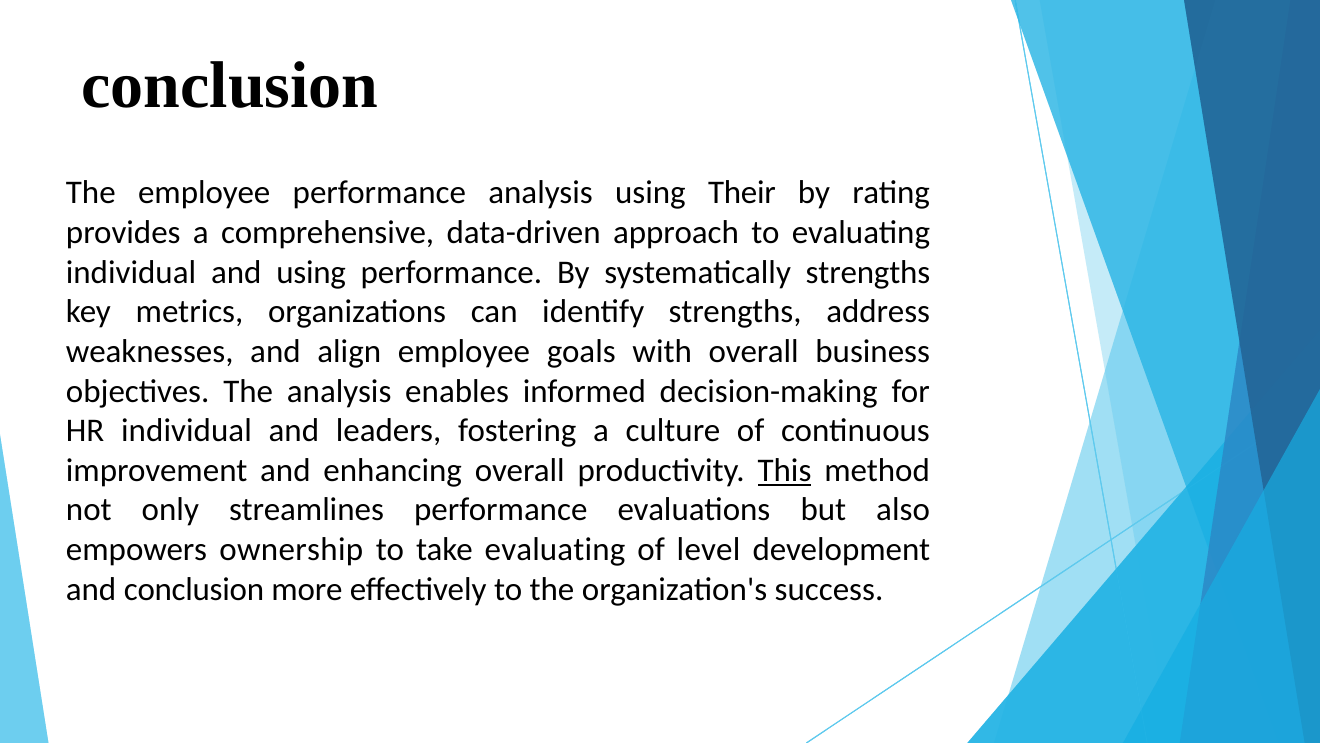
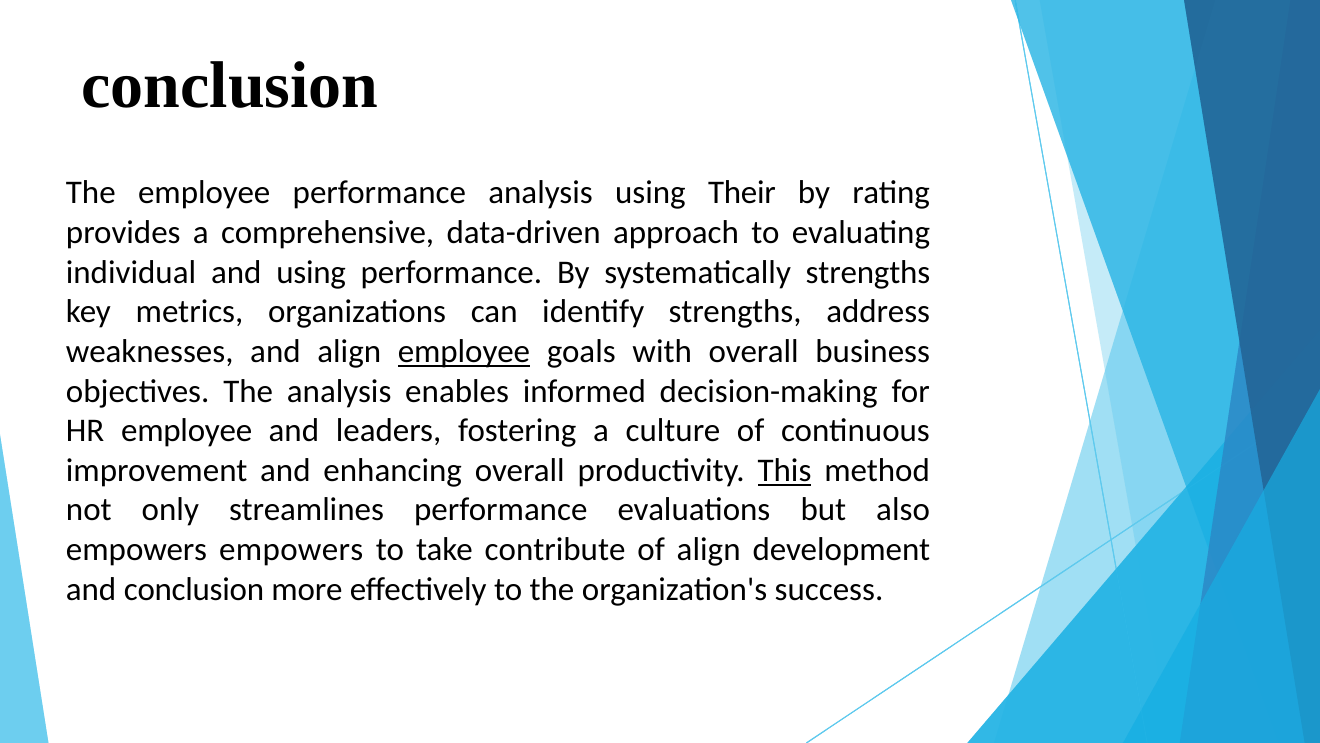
employee underline: none -> present (464, 351)
HR individual: individual -> employee (187, 431)
empowers ownership: ownership -> empowers (291, 549)
take evaluating: evaluating -> contribute (555, 549)
of level: level -> align (709, 549)
